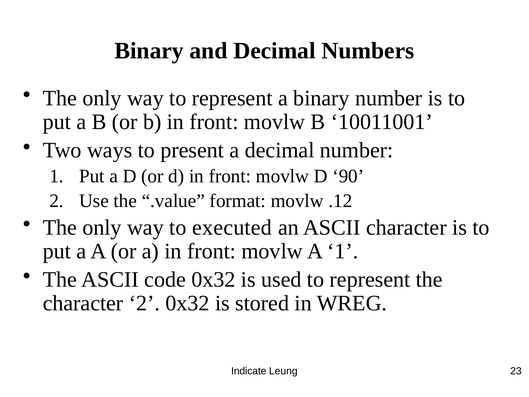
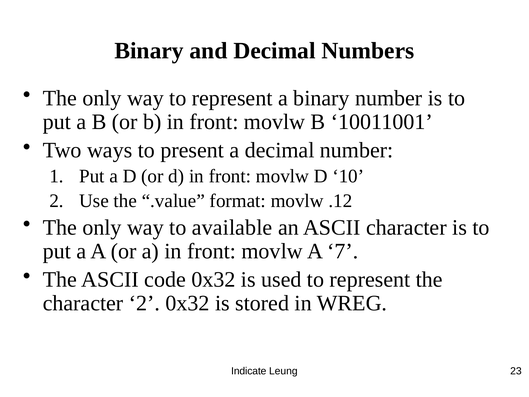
90: 90 -> 10 (348, 176)
executed: executed -> available (232, 227)
A 1: 1 -> 7 (343, 251)
